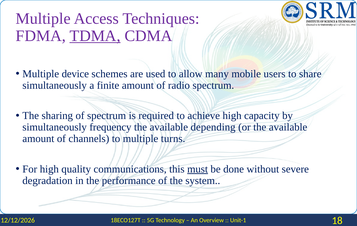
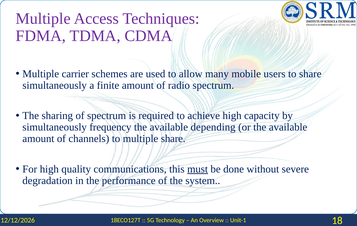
TDMA underline: present -> none (95, 36)
device: device -> carrier (75, 74)
multiple turns: turns -> share (173, 139)
